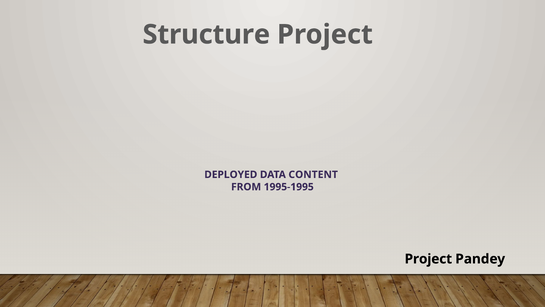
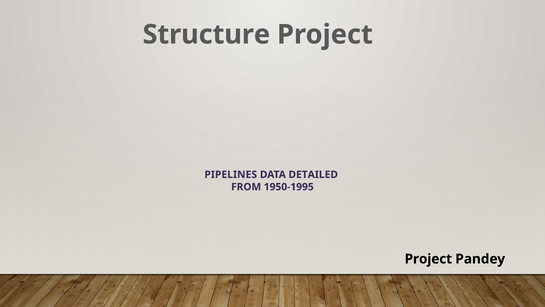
DEPLOYED: DEPLOYED -> PIPELINES (231, 174)
CONTENT: CONTENT -> DETAILED (313, 174)
1995-1995: 1995-1995 -> 1950-1995 (289, 187)
